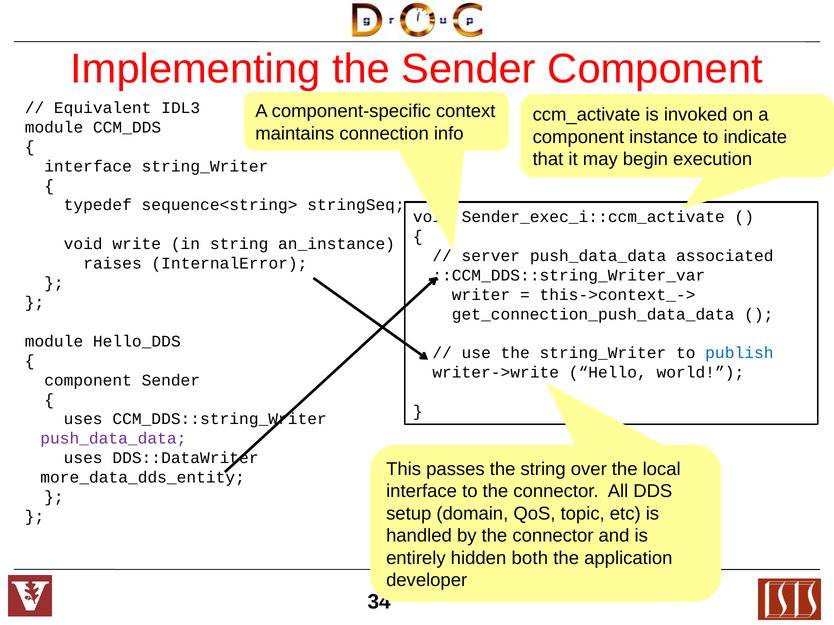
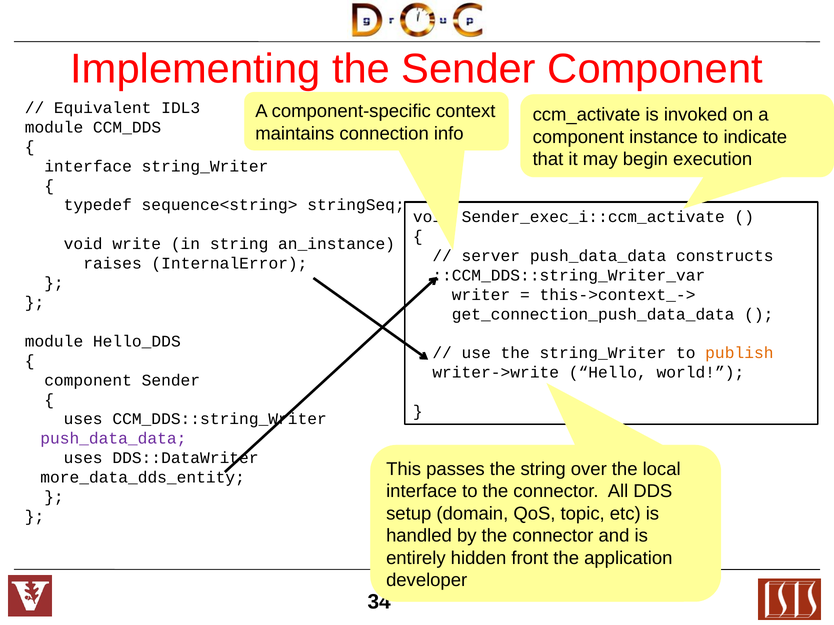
associated: associated -> constructs (725, 256)
publish colour: blue -> orange (739, 353)
both: both -> front (530, 558)
